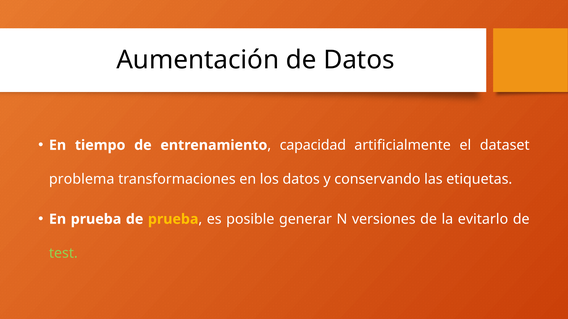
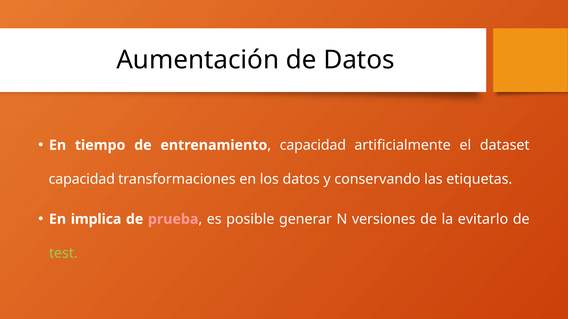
problema: problema -> capacidad (82, 179)
En prueba: prueba -> implica (96, 219)
prueba colour: yellow -> pink (173, 219)
